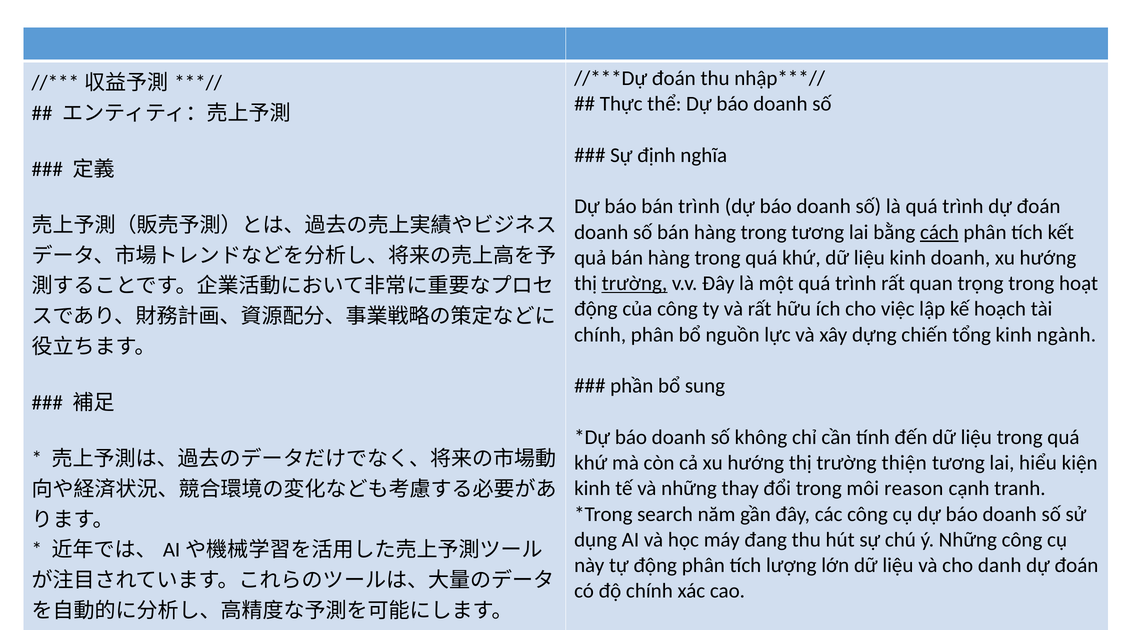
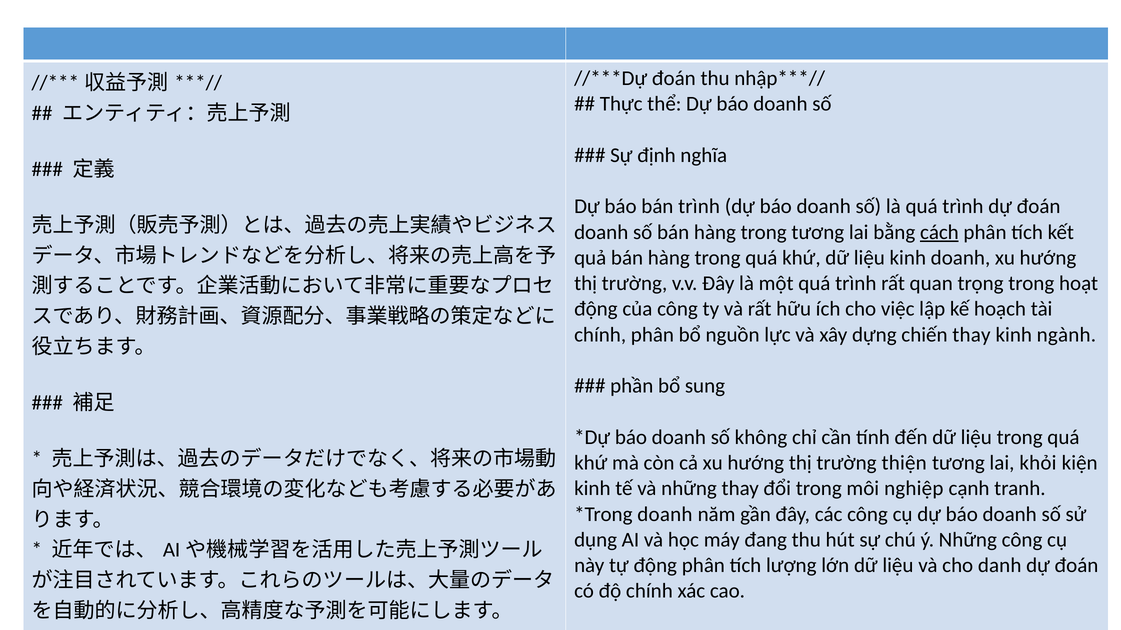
trường underline: present -> none (634, 284)
chiến tổng: tổng -> thay (971, 335)
hiểu: hiểu -> khỏi (1038, 463)
môi reason: reason -> nghiệp (914, 489)
search: search -> doanh (665, 515)
